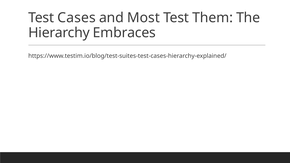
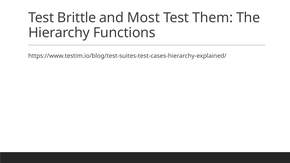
Cases: Cases -> Brittle (77, 18)
Embraces: Embraces -> Functions (124, 33)
